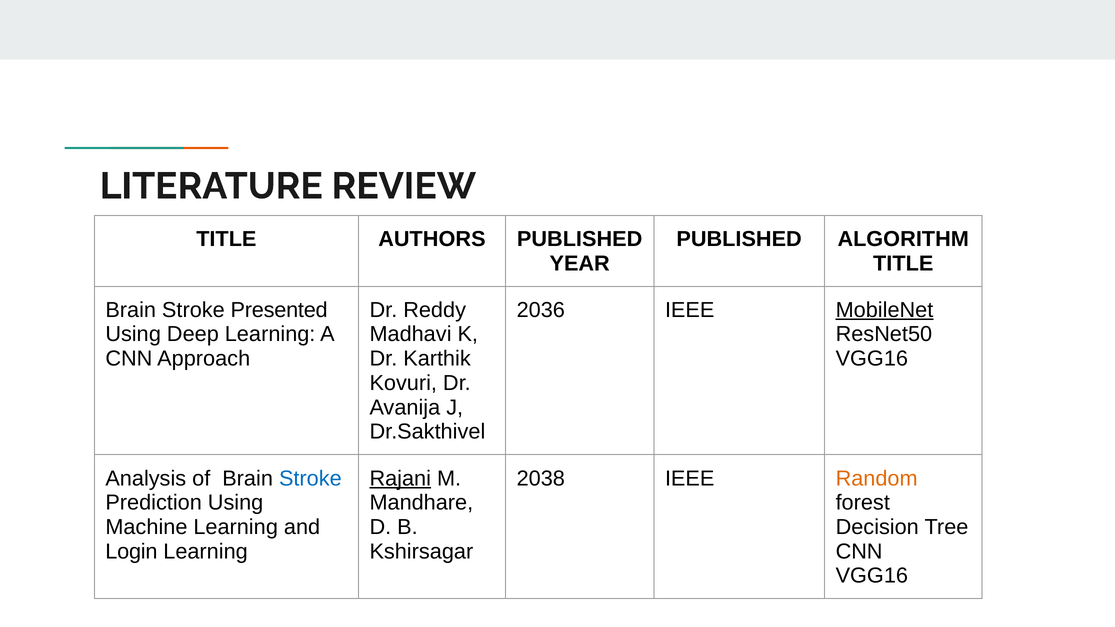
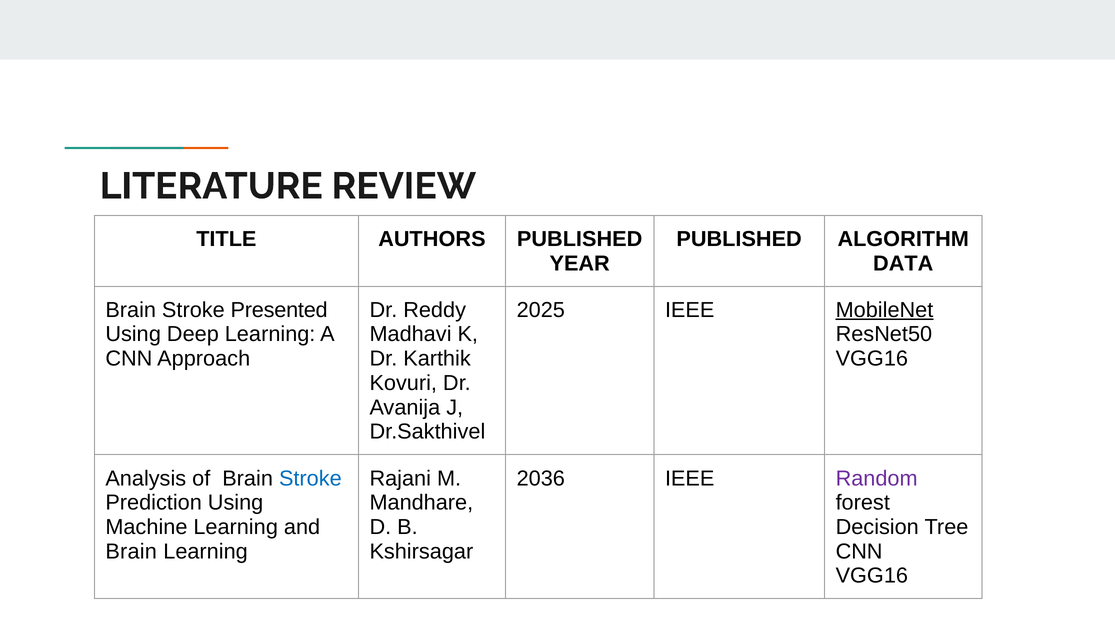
TITLE: TITLE -> DATA (903, 263)
2036: 2036 -> 2025 (541, 310)
Rajani underline: present -> none (400, 479)
2038: 2038 -> 2036 (541, 479)
Random colour: orange -> purple (877, 479)
Login: Login -> Brain (131, 552)
